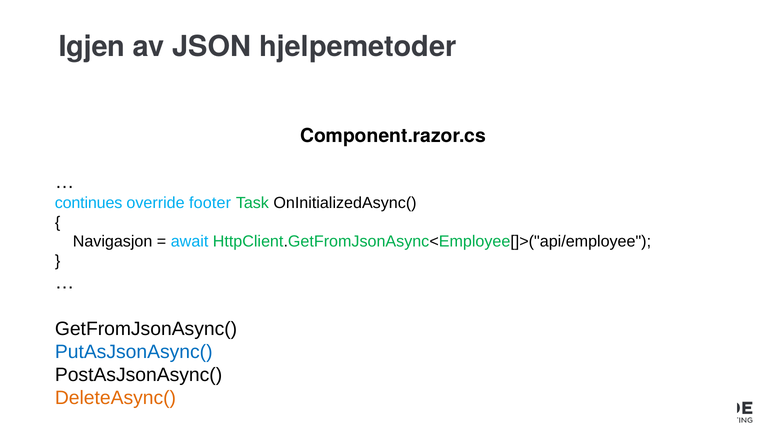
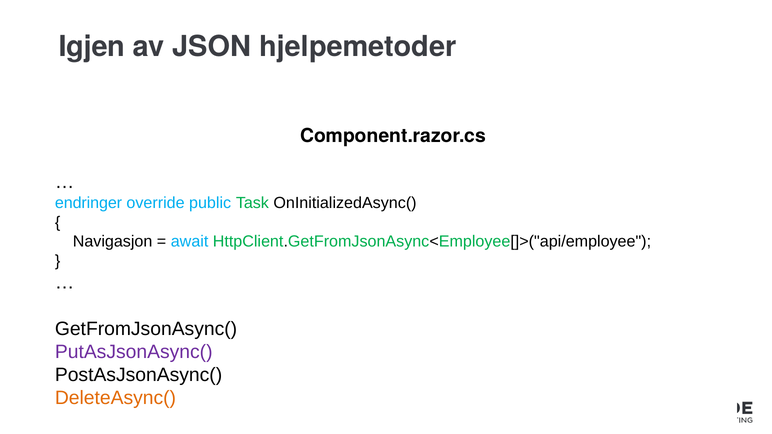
continues: continues -> endringer (89, 203)
footer: footer -> public (210, 203)
PutAsJsonAsync( colour: blue -> purple (134, 352)
